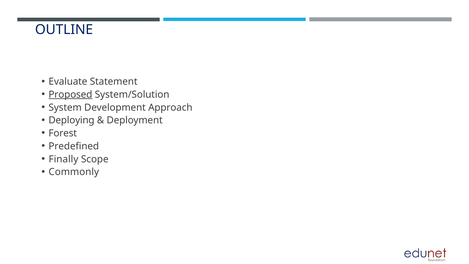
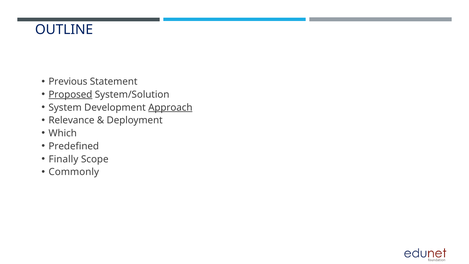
Evaluate: Evaluate -> Previous (68, 82)
Approach underline: none -> present (170, 107)
Deploying: Deploying -> Relevance (71, 120)
Forest: Forest -> Which (63, 133)
